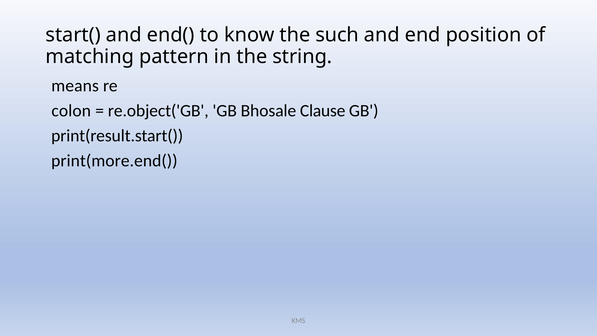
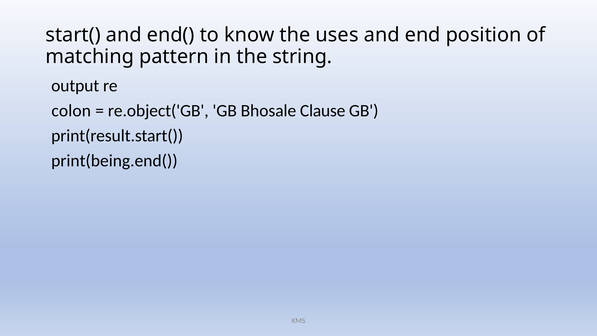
such: such -> uses (337, 35)
means: means -> output (75, 86)
print(more.end(: print(more.end( -> print(being.end( (114, 161)
